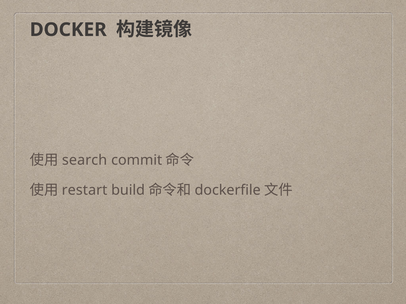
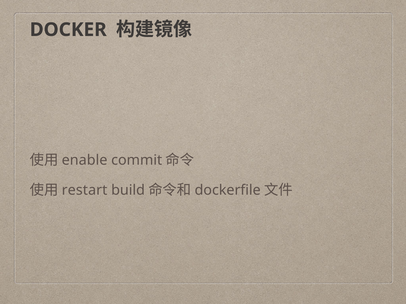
search: search -> enable (85, 161)
